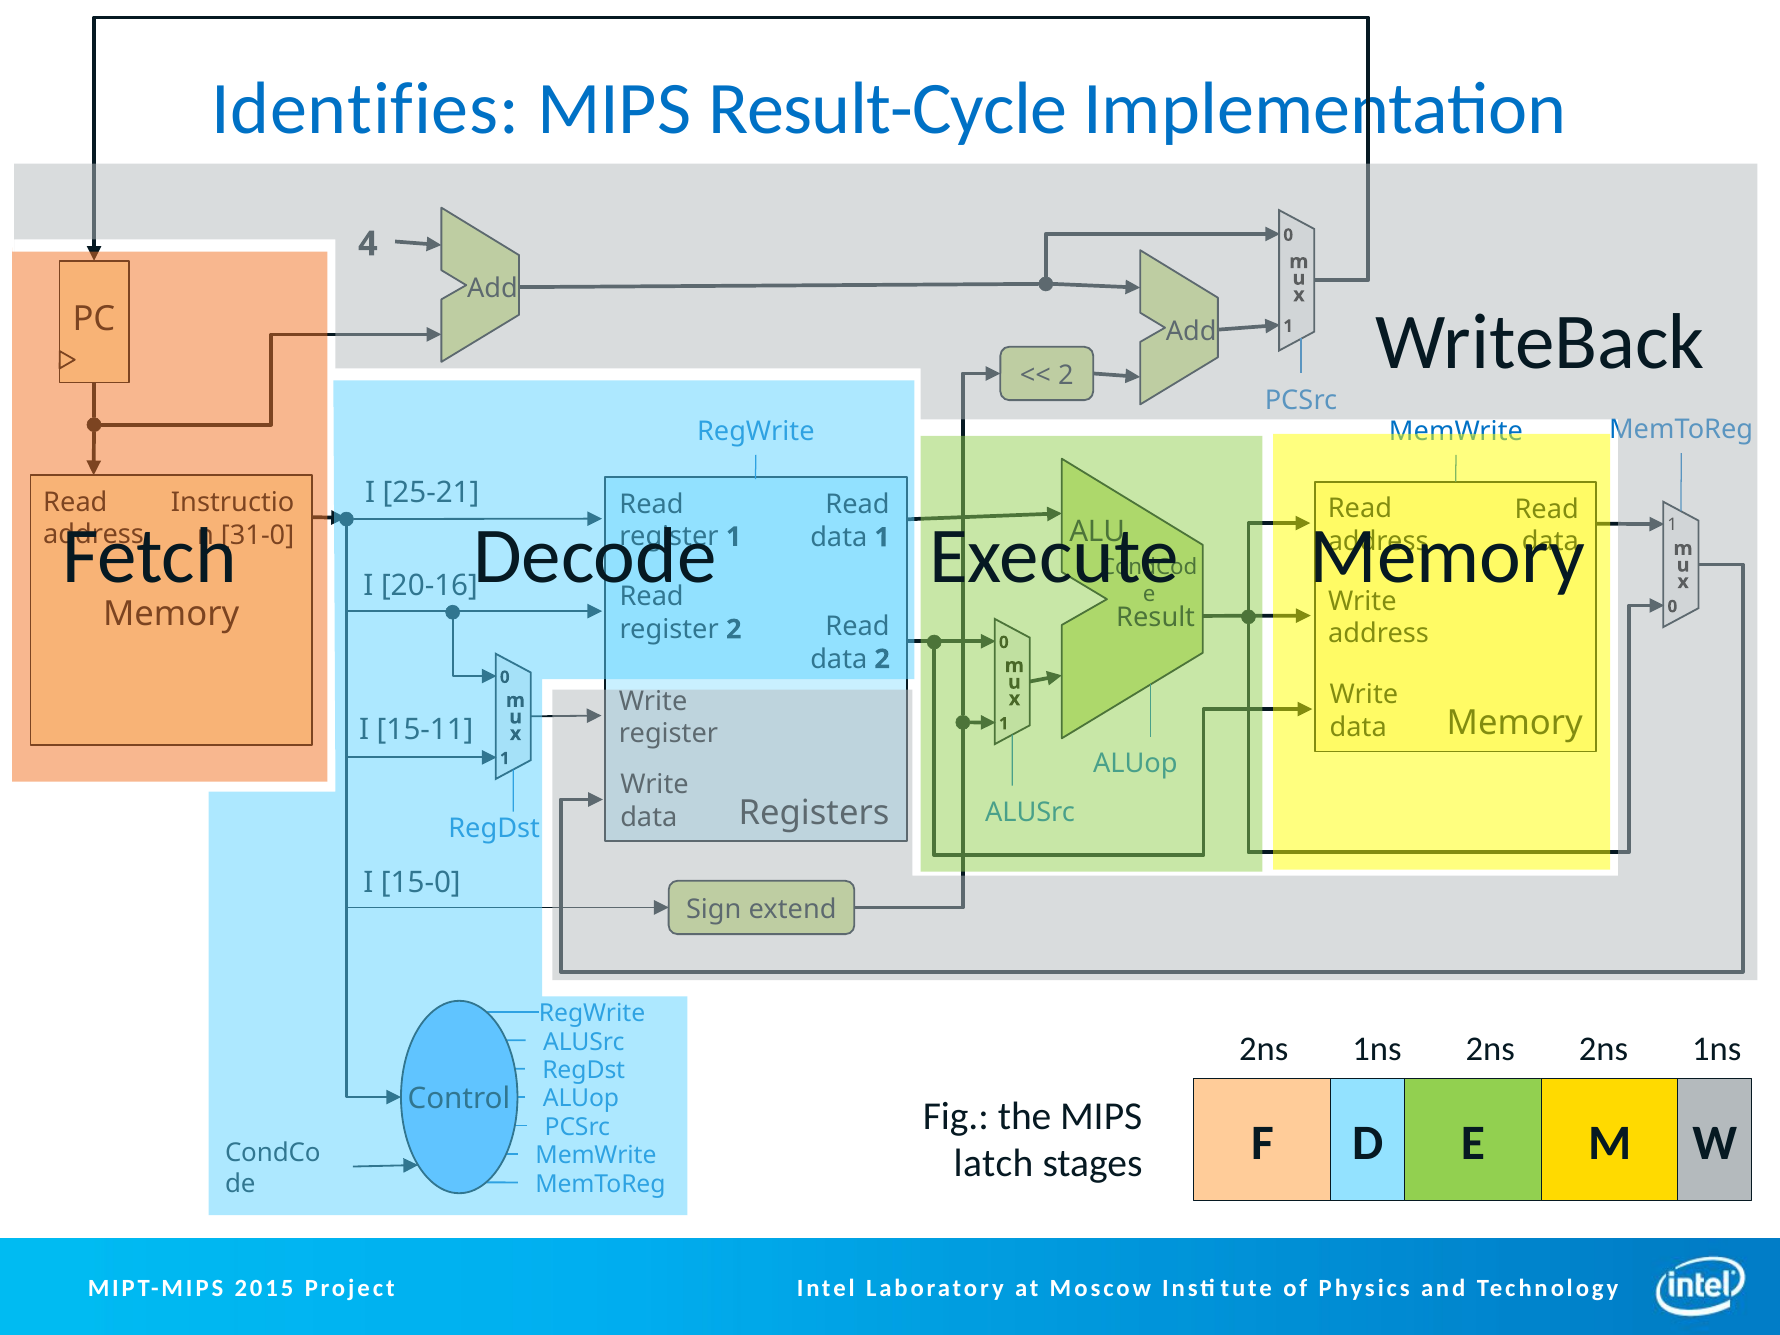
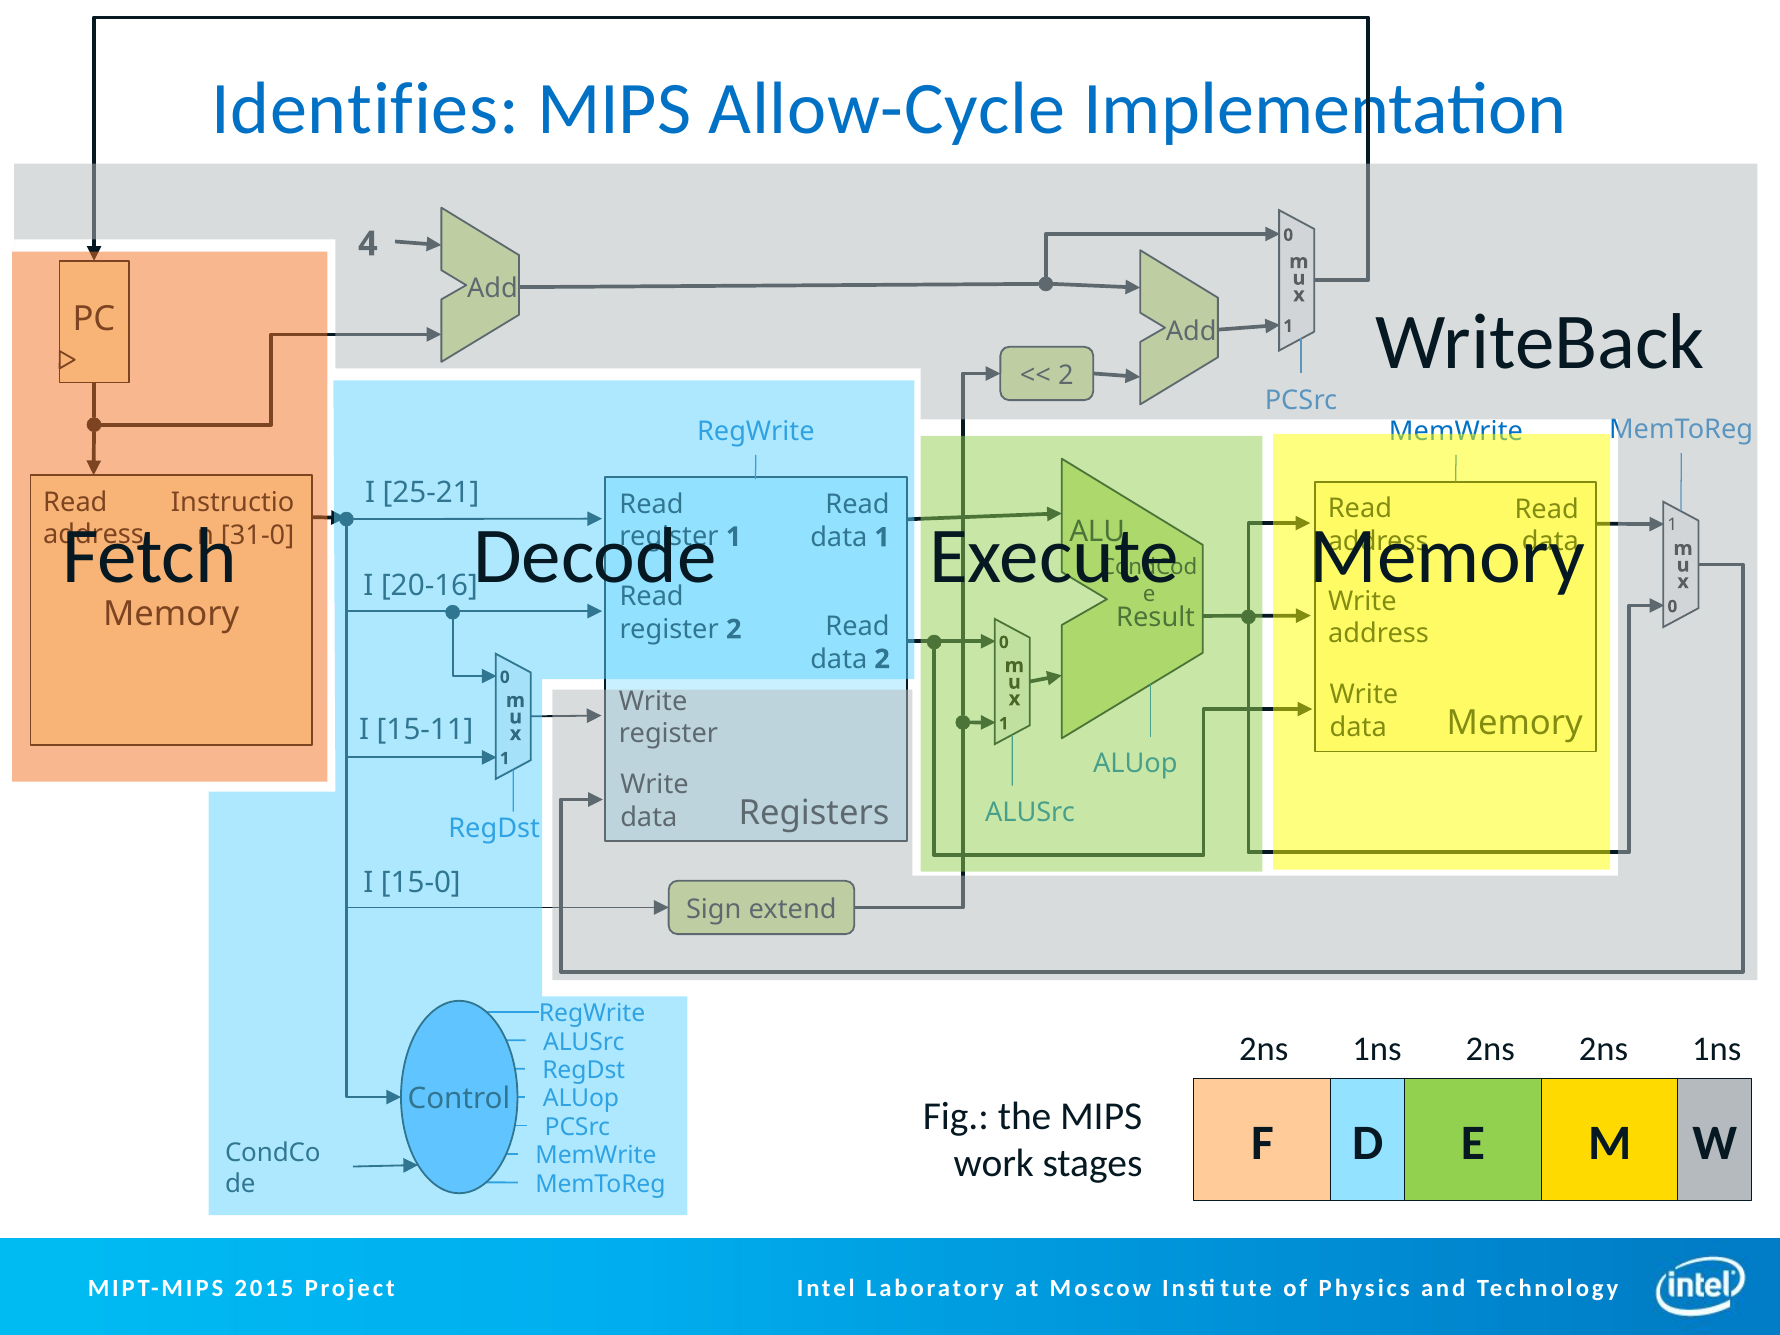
Result-Cycle: Result-Cycle -> Allow-Cycle (887, 109)
latch: latch -> work (994, 1163)
